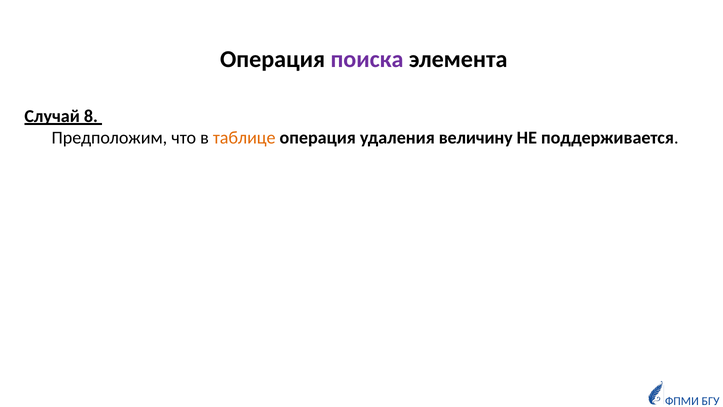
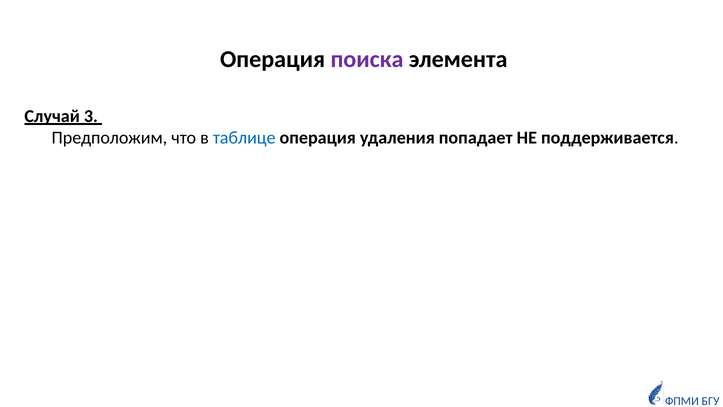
8: 8 -> 3 (91, 116)
таблице colour: orange -> blue (244, 138)
величину: величину -> попадает (476, 138)
